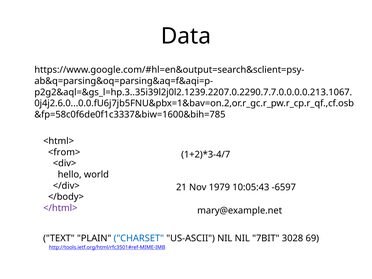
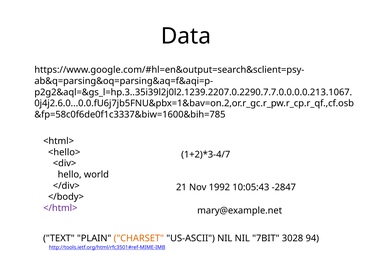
<from>: <from> -> <hello> (64, 152)
1979: 1979 -> 1992 (219, 187)
-6597: -6597 -> -2847 (284, 187)
CHARSET colour: blue -> orange (139, 238)
69: 69 -> 94 (312, 238)
